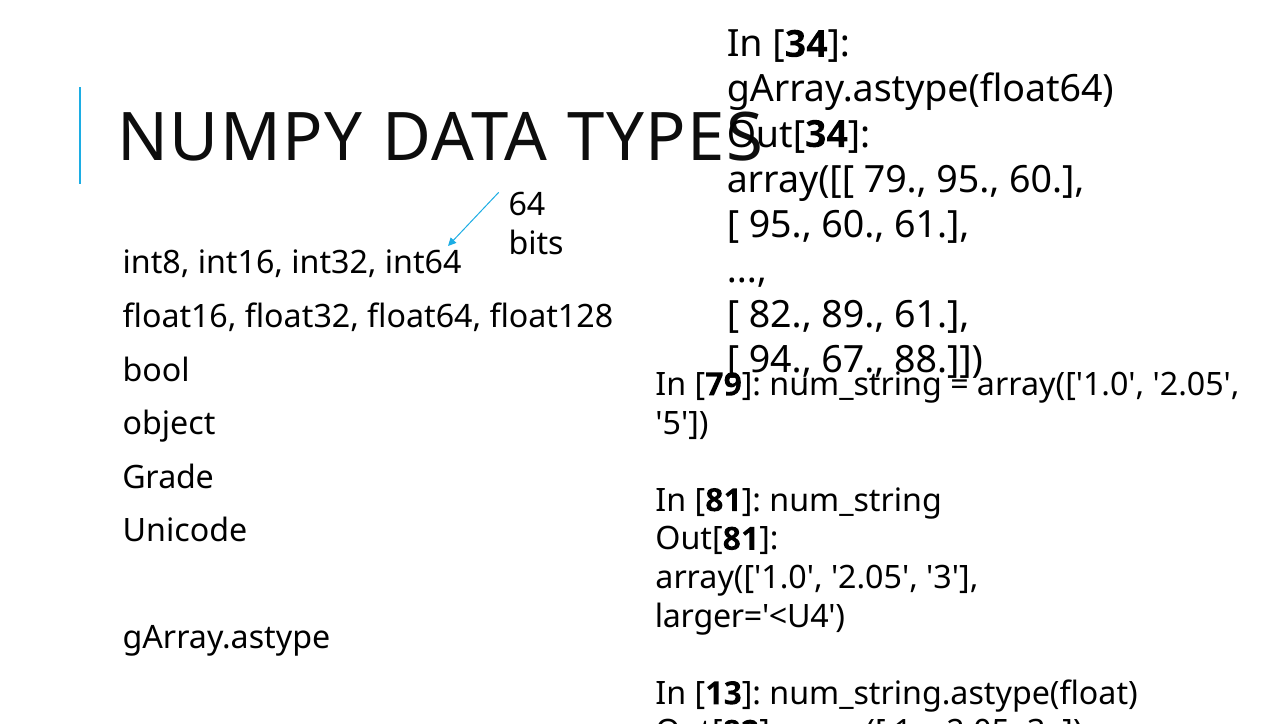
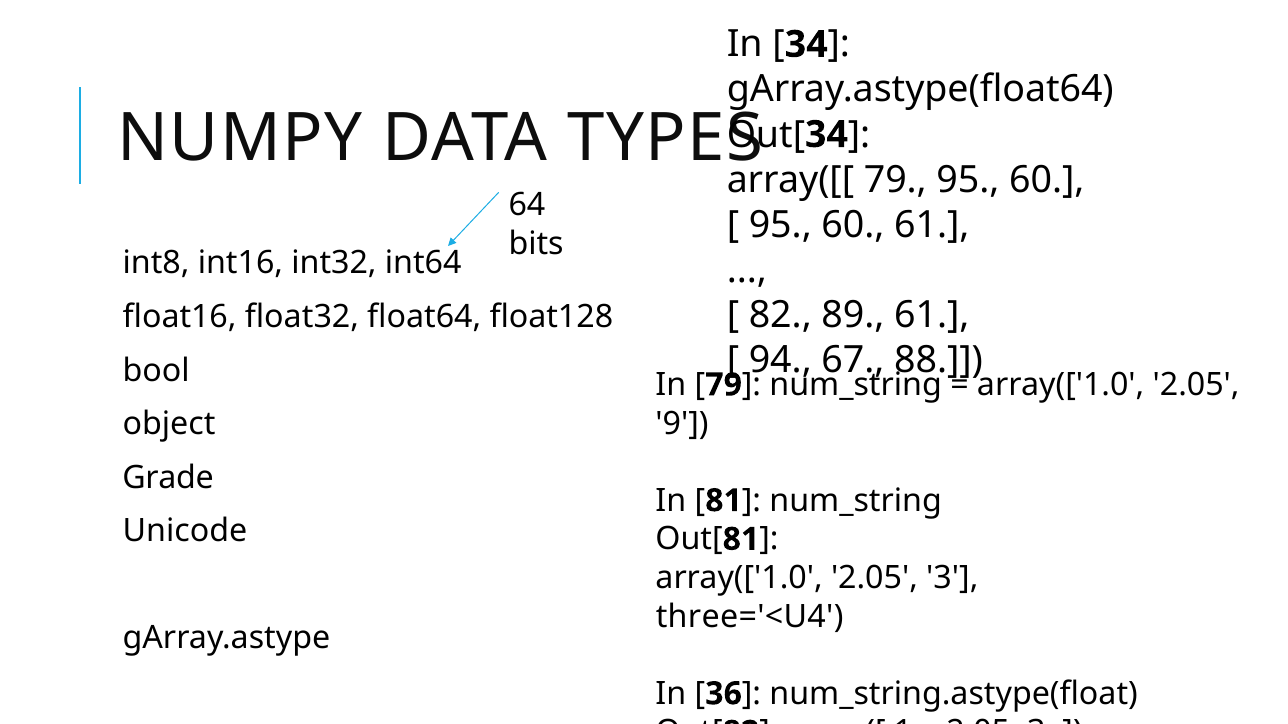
5: 5 -> 9 (682, 424)
larger='<U4: larger='<U4 -> three='<U4 (750, 617)
13: 13 -> 36 (724, 694)
